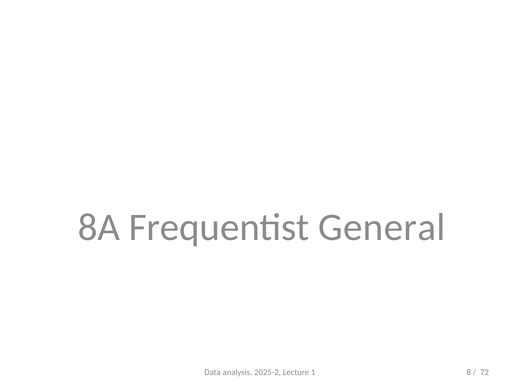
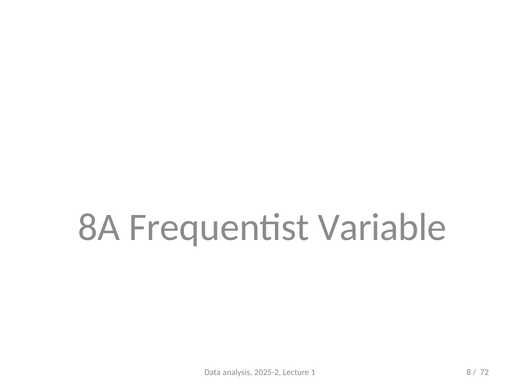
General: General -> Variable (382, 227)
